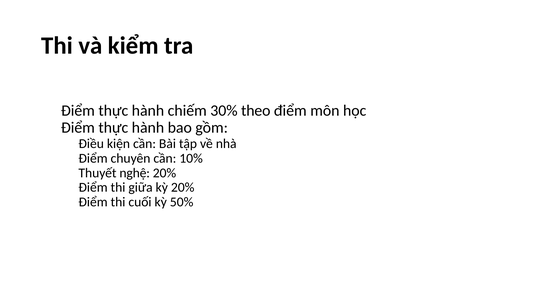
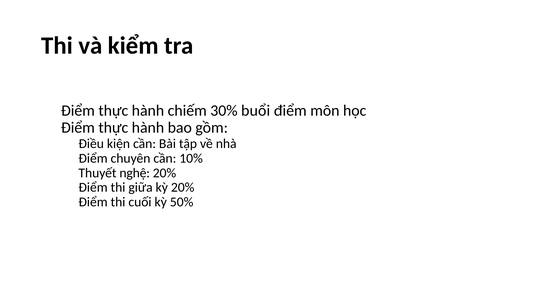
theo: theo -> buổi (256, 111)
